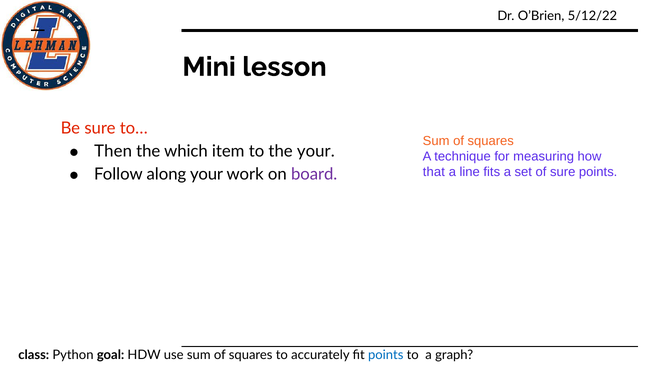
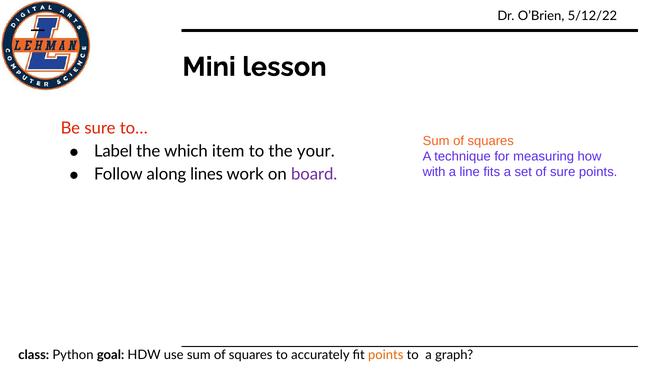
Then: Then -> Label (113, 152)
that: that -> with (434, 172)
along your: your -> lines (207, 175)
points colour: blue -> orange (386, 355)
